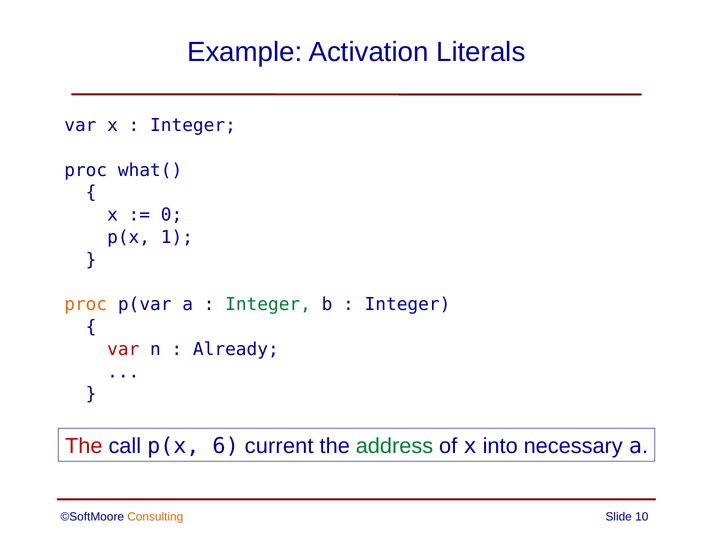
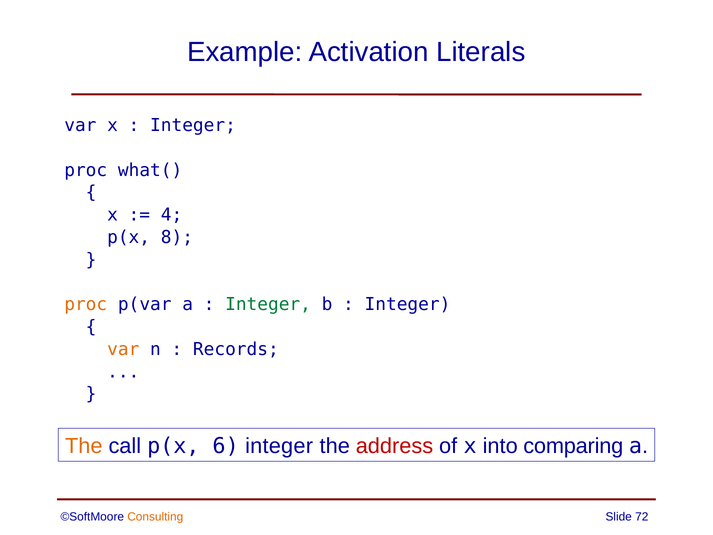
0: 0 -> 4 (172, 215)
1: 1 -> 8 (177, 237)
var colour: red -> orange (123, 349)
Already: Already -> Records (236, 349)
The colour: red -> orange (84, 446)
6 current: current -> integer (279, 446)
address colour: green -> red (394, 446)
necessary: necessary -> comparing (573, 446)
10: 10 -> 72 (642, 517)
